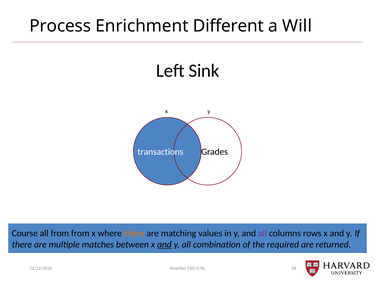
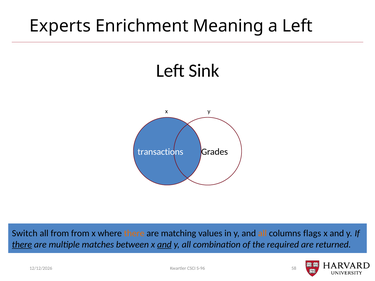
Process: Process -> Experts (60, 26)
Different: Different -> Meaning (228, 26)
a Will: Will -> Left (297, 26)
Course: Course -> Switch (25, 233)
all colour: purple -> orange (262, 233)
rows: rows -> flags (312, 233)
there underline: none -> present (22, 245)
